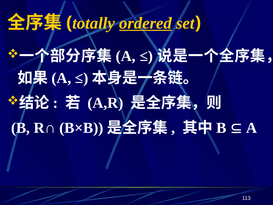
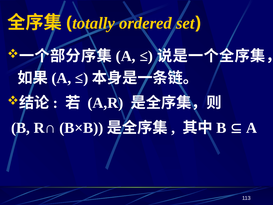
ordered underline: present -> none (145, 23)
